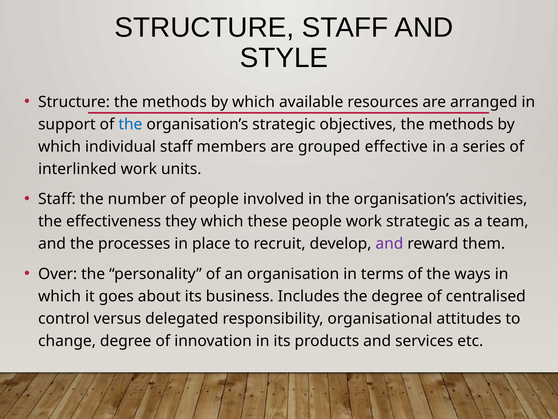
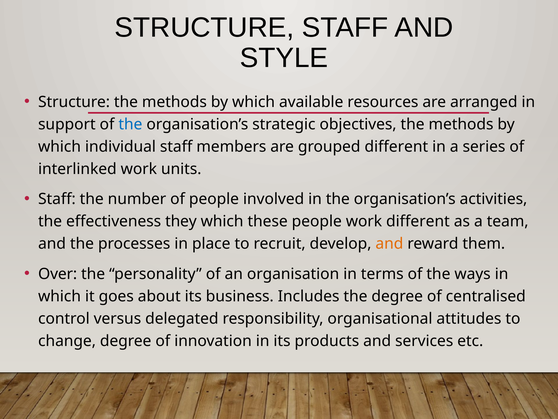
grouped effective: effective -> different (396, 146)
work strategic: strategic -> different (418, 221)
and colour: purple -> orange (389, 243)
